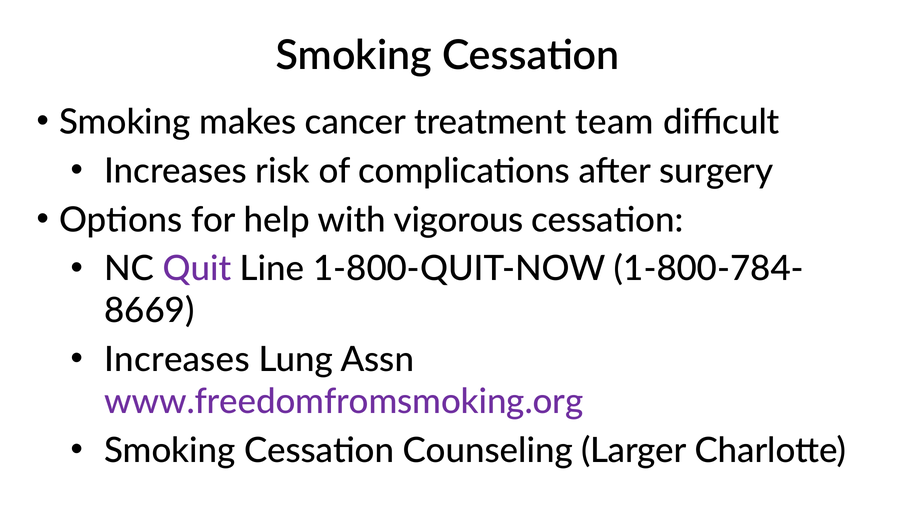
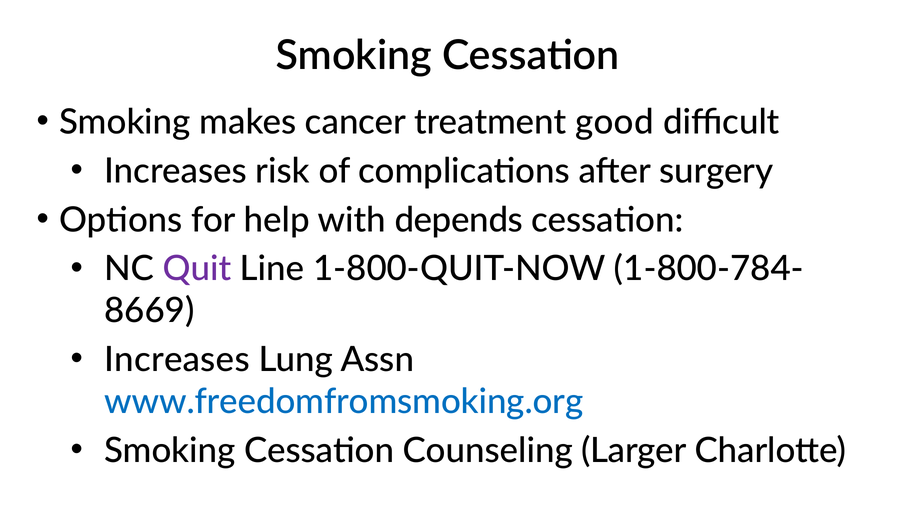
team: team -> good (614, 122)
vigorous: vigorous -> depends (459, 220)
www.freedomfromsmoking.org colour: purple -> blue (344, 402)
